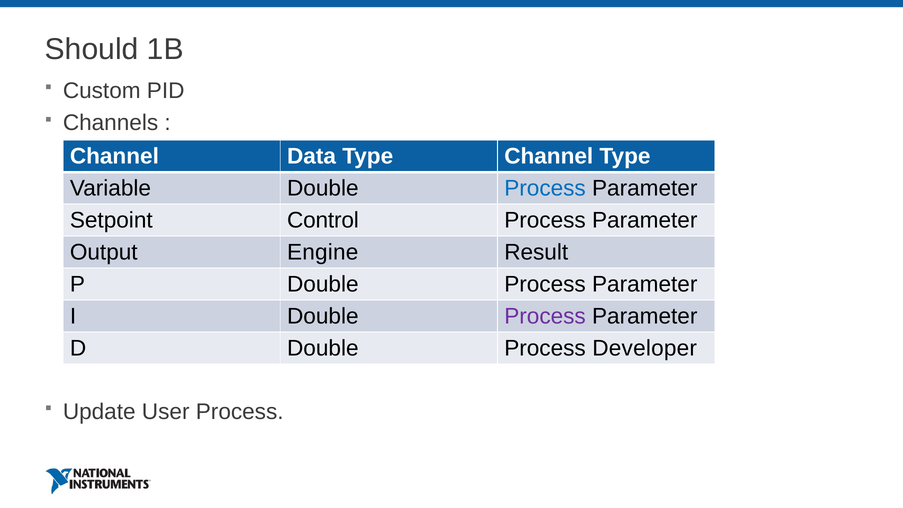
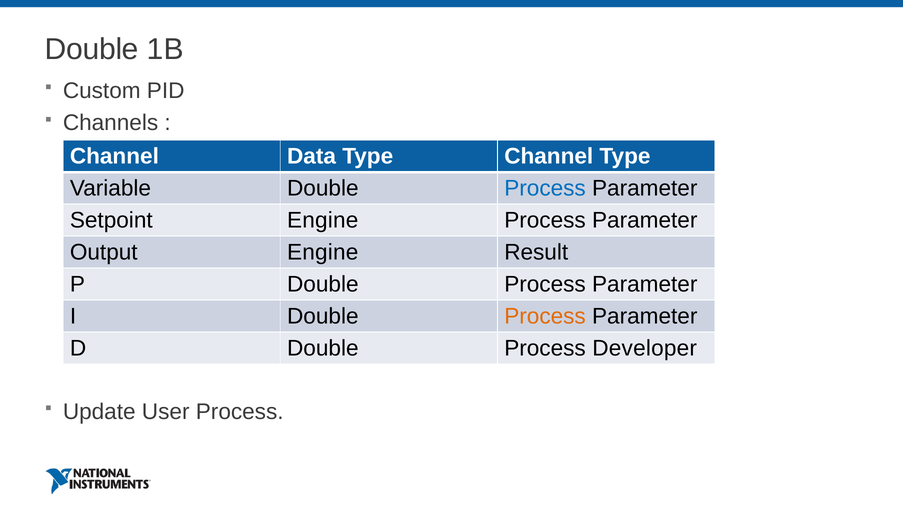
Should: Should -> Double (92, 49)
Setpoint Control: Control -> Engine (323, 220)
Process colour: purple -> orange (545, 316)
